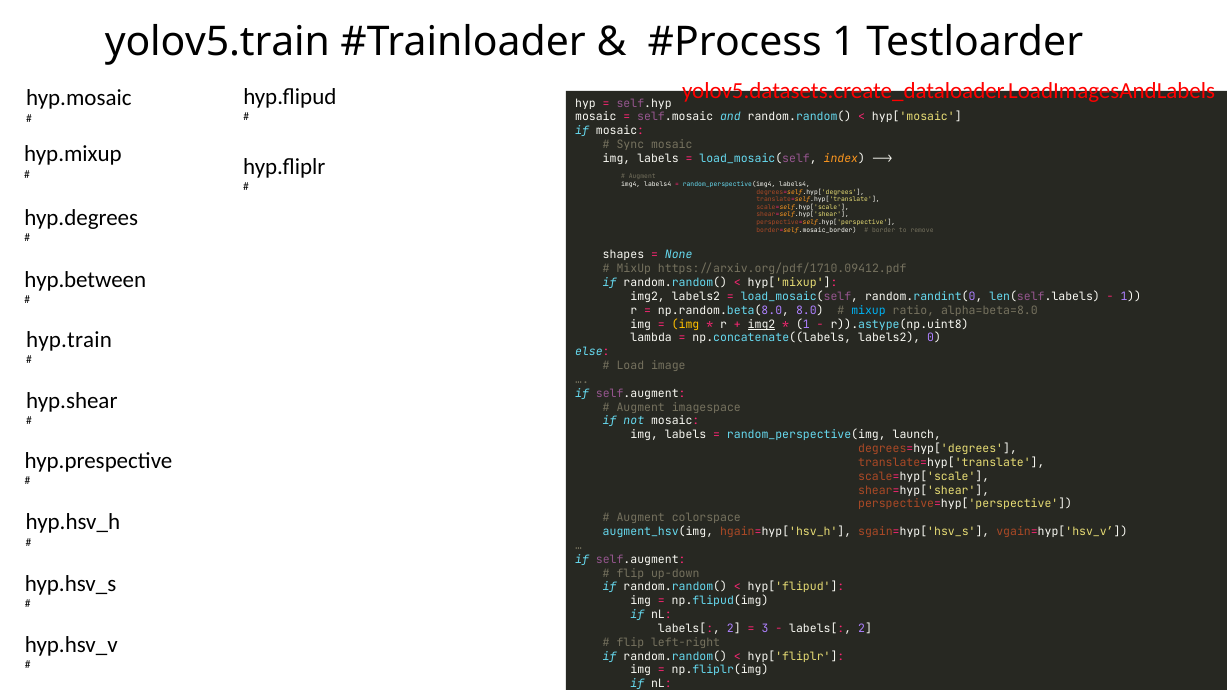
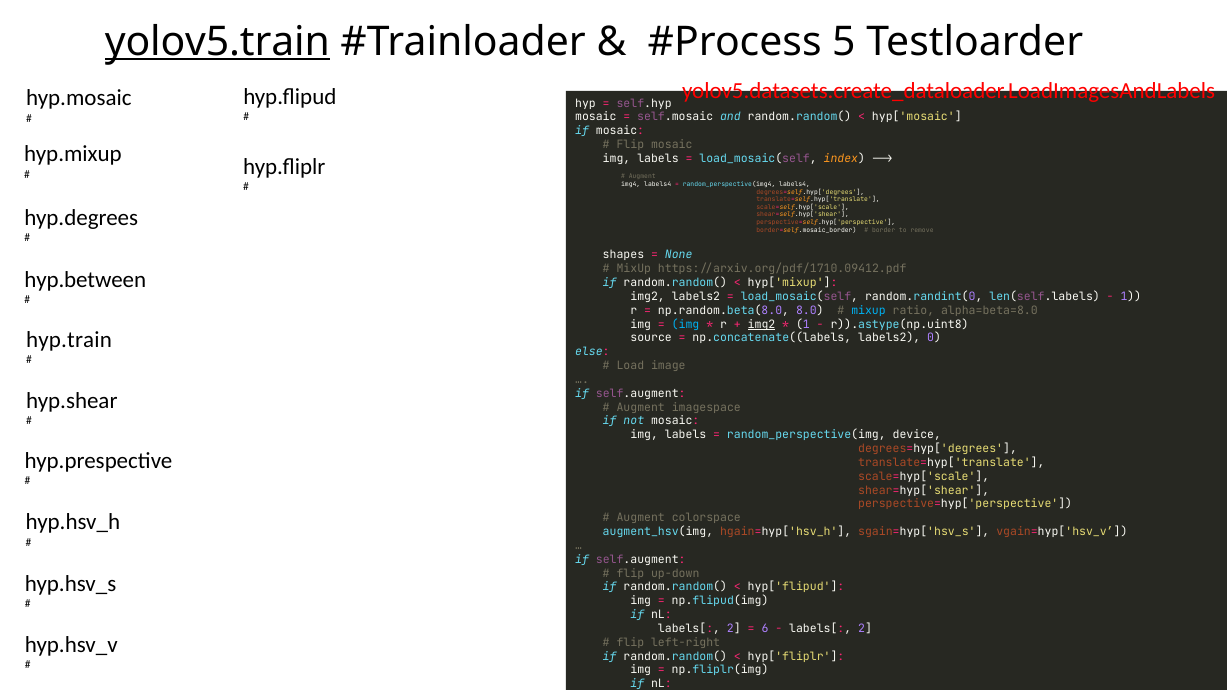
yolov5.train underline: none -> present (217, 42)
1: 1 -> 5 (844, 42)
Sync: Sync -> Flip (630, 145)
img colour: yellow -> light blue (686, 324)
lambda: lambda -> source (651, 338)
launch: launch -> device (917, 435)
3: 3 -> 6 (765, 629)
